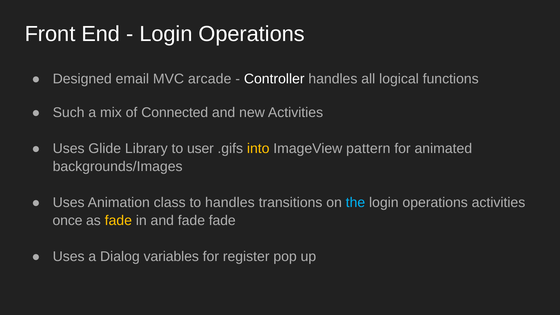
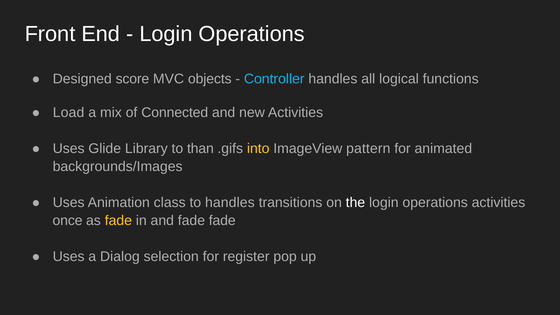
email: email -> score (132, 79)
arcade: arcade -> objects (210, 79)
Controller colour: white -> light blue (274, 79)
Such: Such -> Load (69, 113)
user: user -> than (200, 149)
the colour: light blue -> white (355, 203)
variables: variables -> selection (171, 257)
